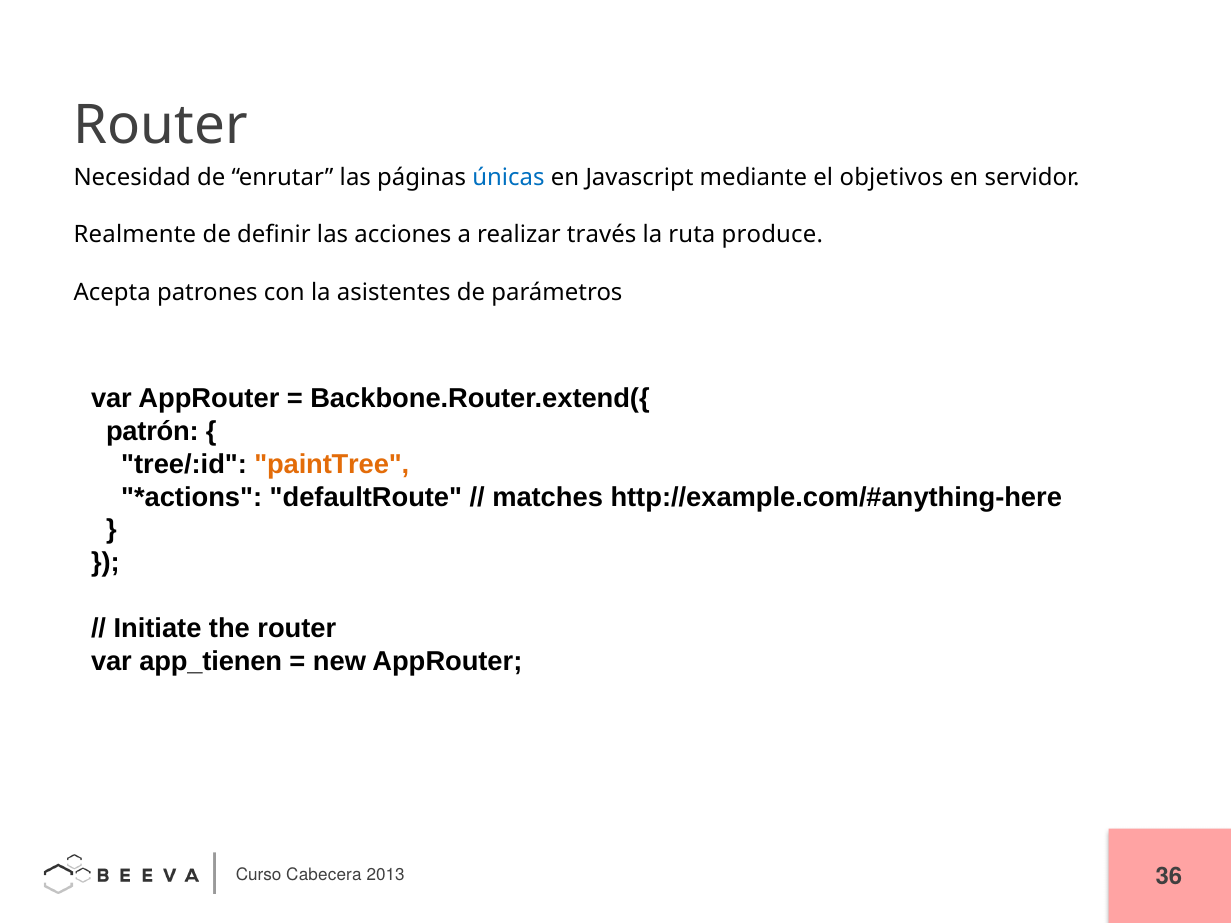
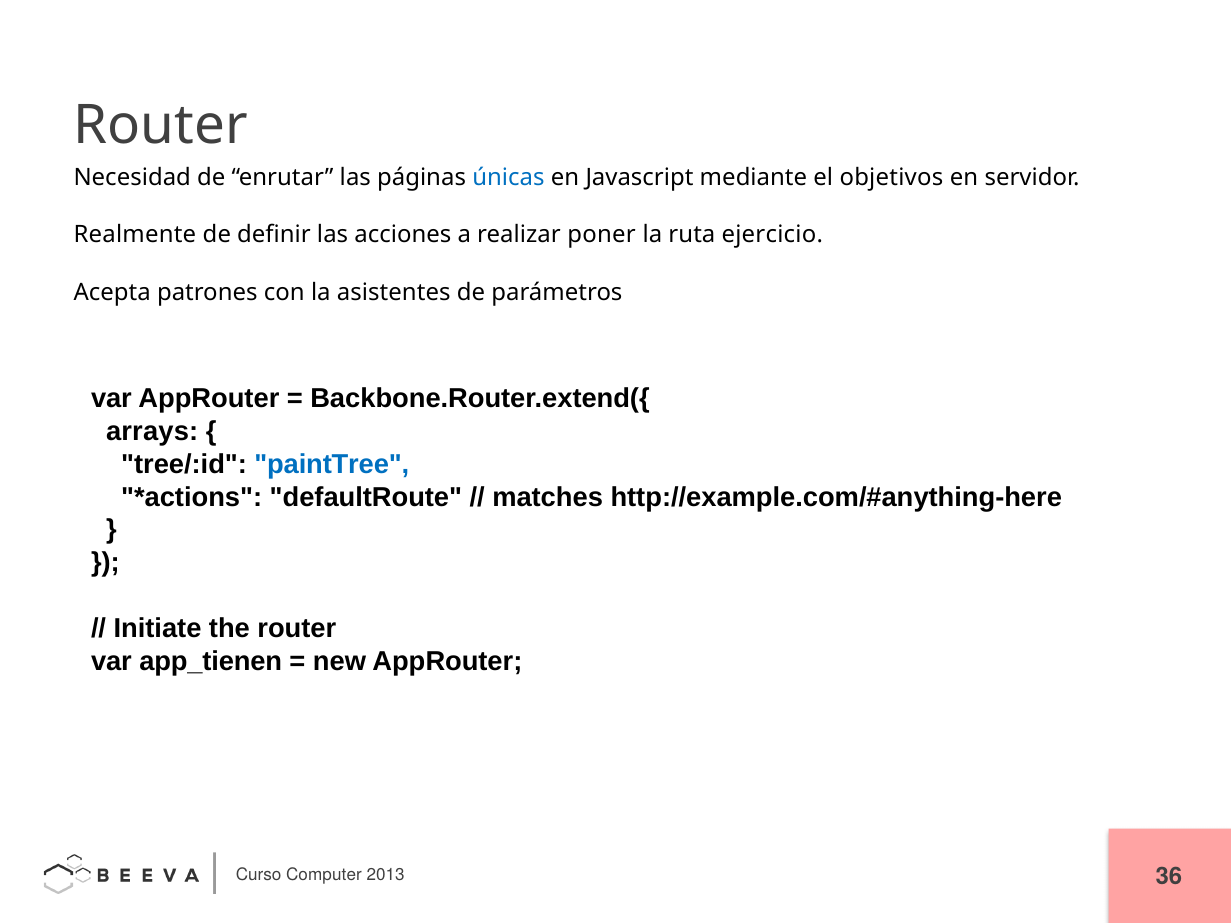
través: través -> poner (602, 235)
produce: produce -> ejercicio (772, 235)
patrón: patrón -> arrays (152, 432)
paintTree colour: orange -> blue (332, 464)
Cabecera: Cabecera -> Computer (324, 875)
